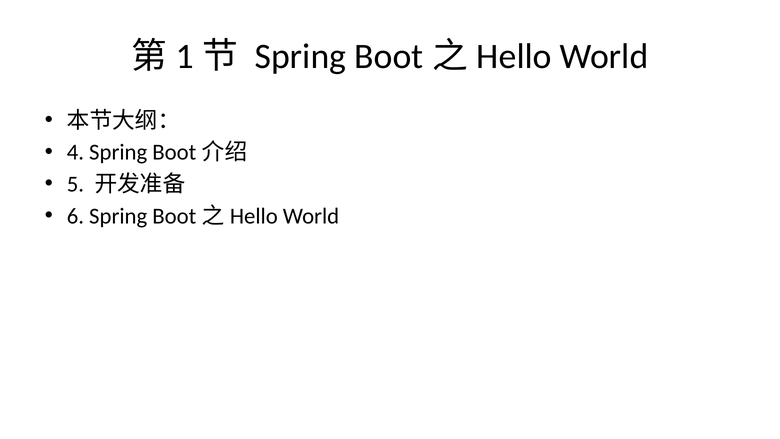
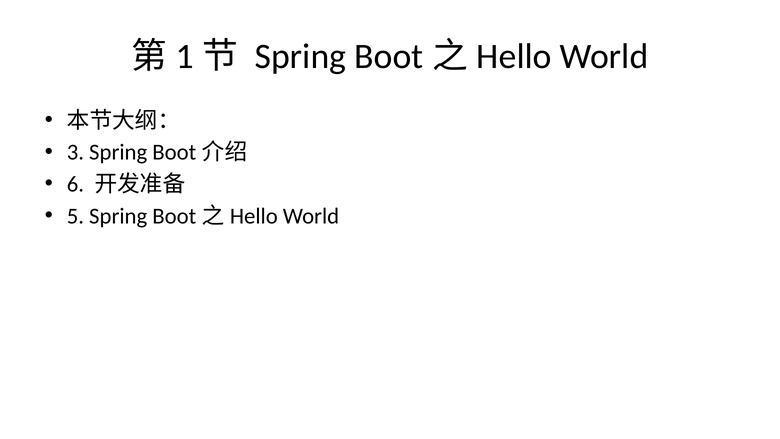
4: 4 -> 3 (75, 152)
5: 5 -> 6 (75, 184)
6: 6 -> 5 (75, 216)
